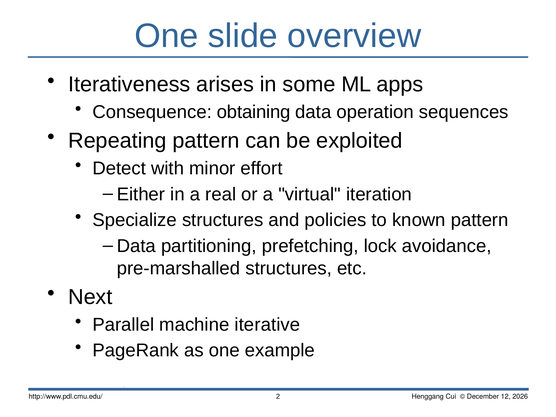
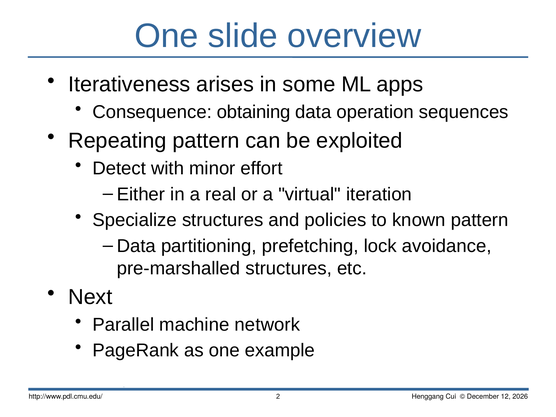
iterative: iterative -> network (267, 325)
